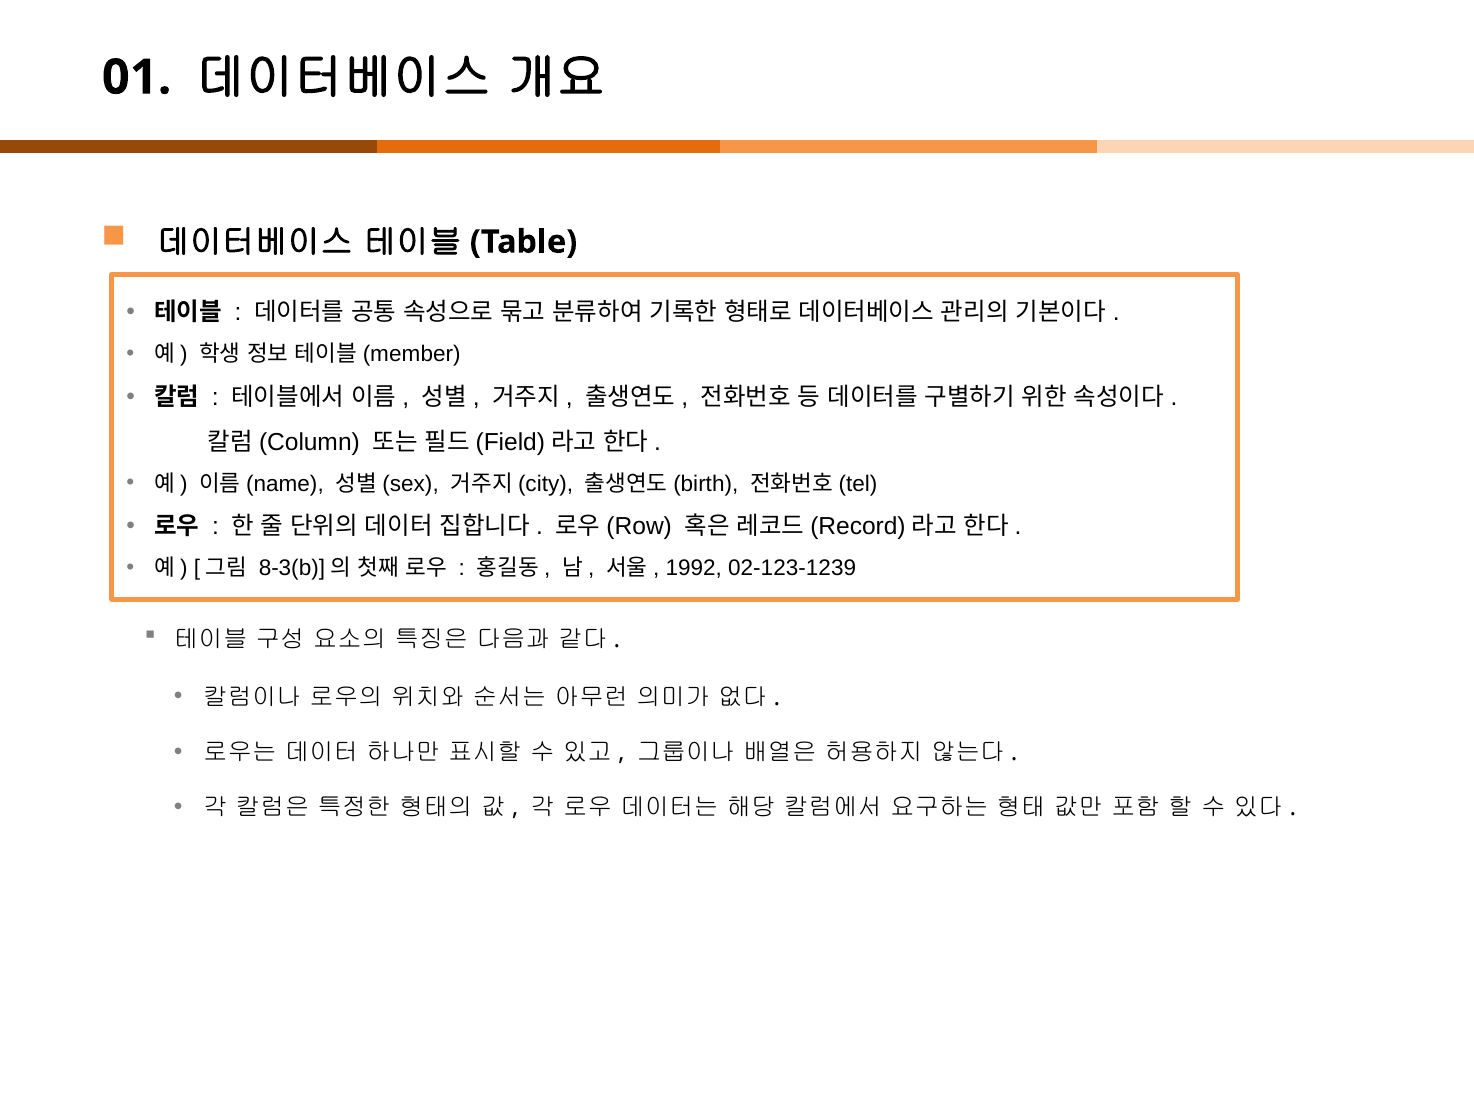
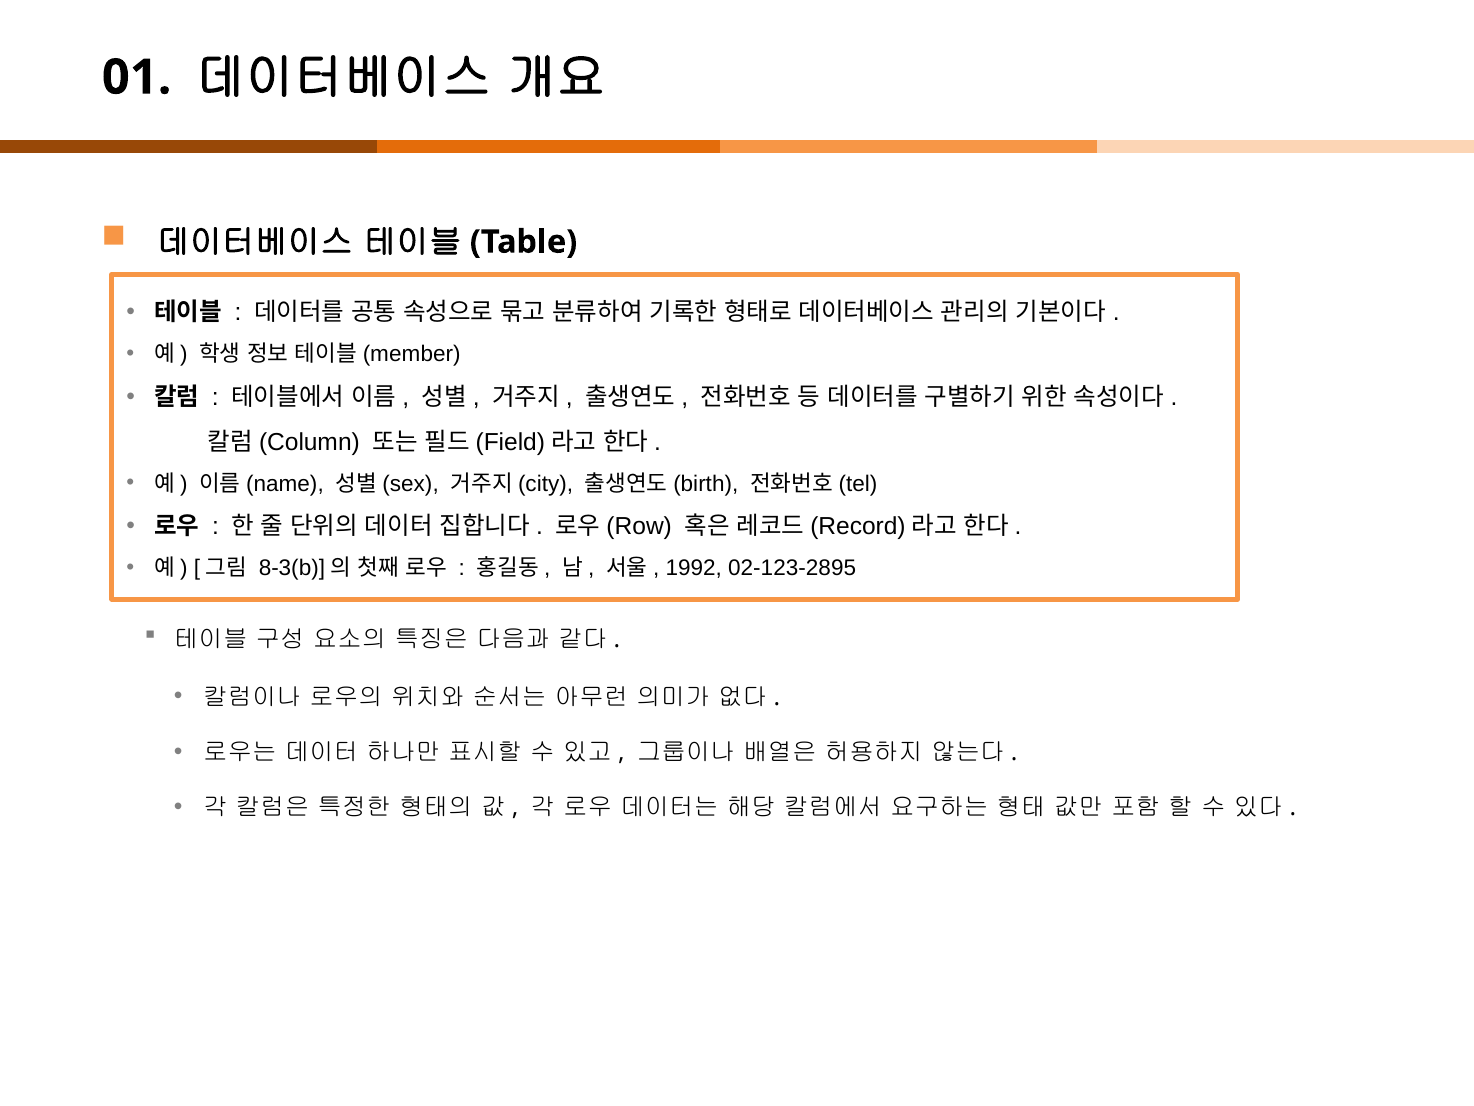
02-123-1239: 02-123-1239 -> 02-123-2895 (792, 568)
